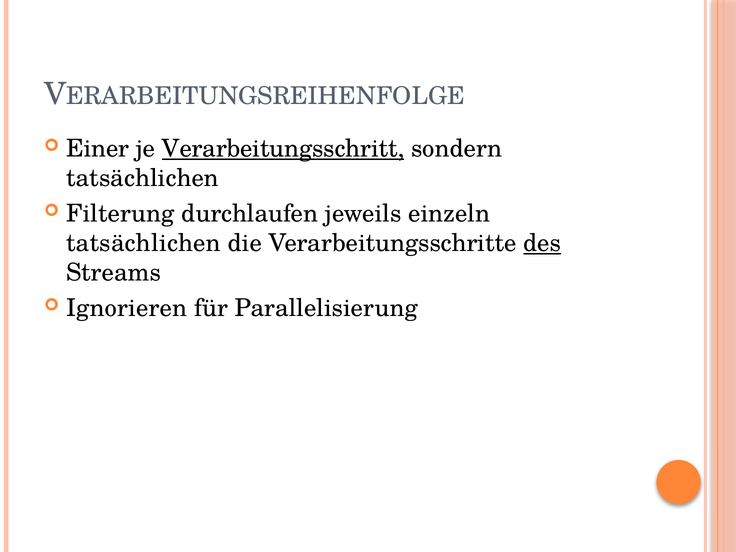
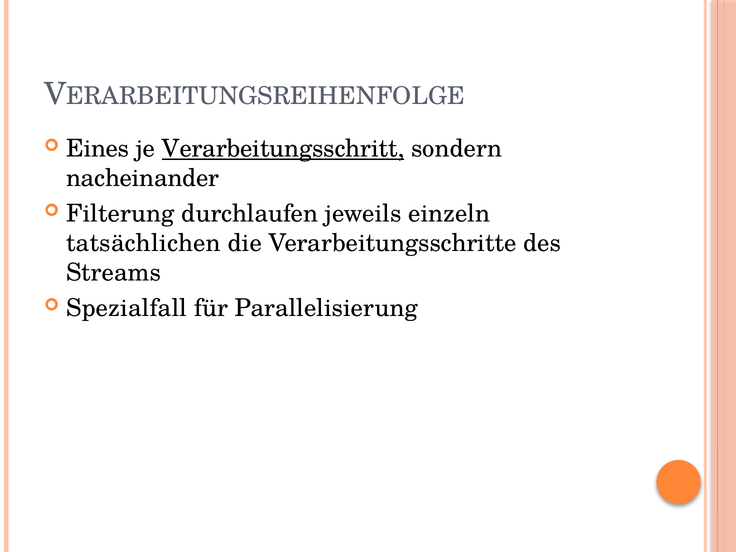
Einer: Einer -> Eines (98, 149)
tatsächlichen: tatsächlichen -> nacheinander (143, 178)
des underline: present -> none (542, 243)
Ignorieren: Ignorieren -> Spezialfall (127, 308)
